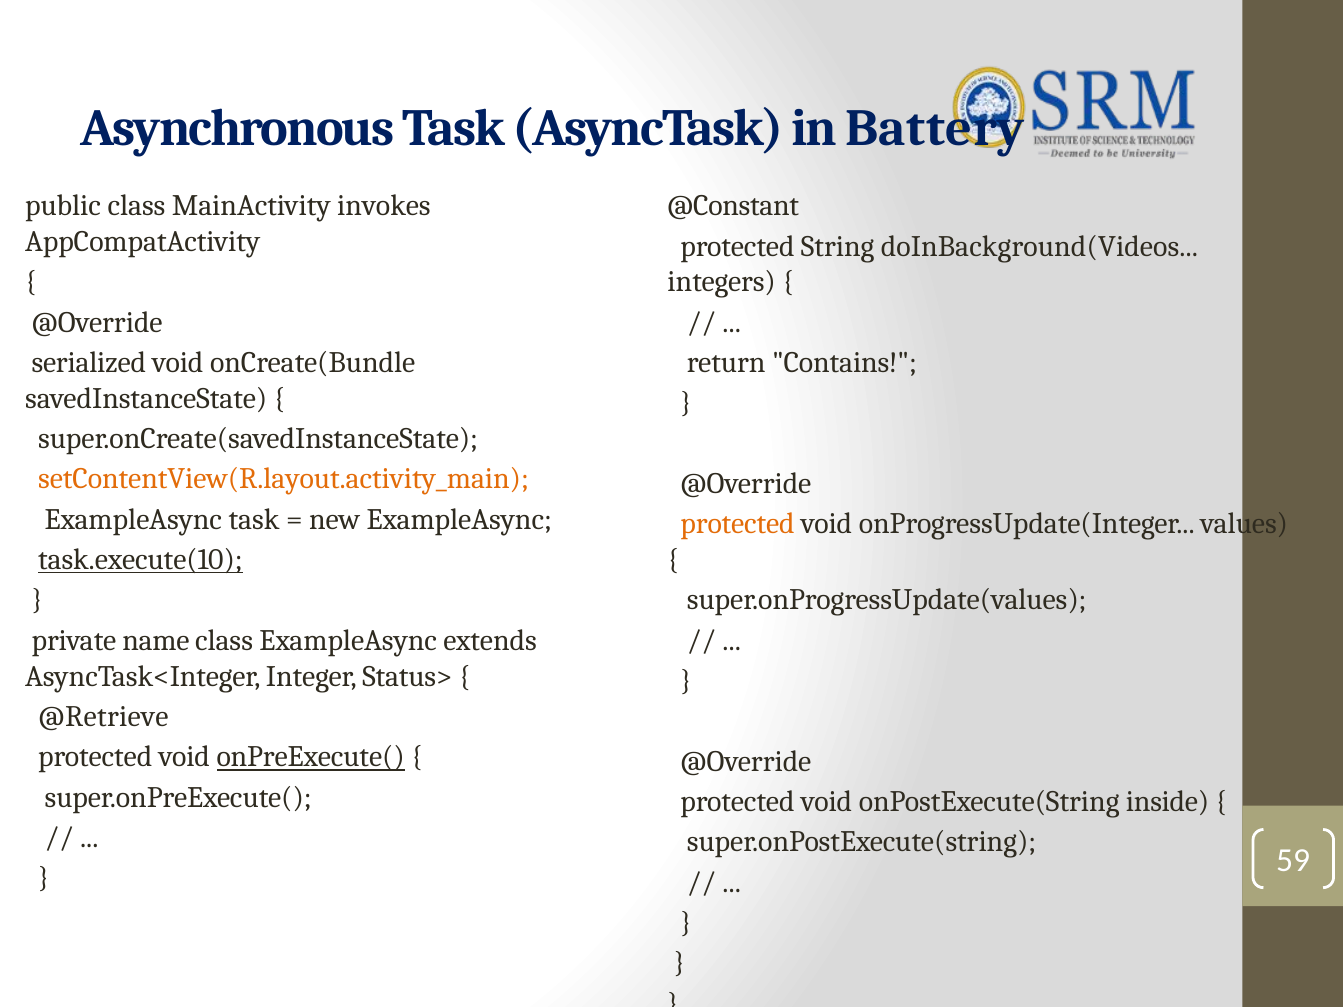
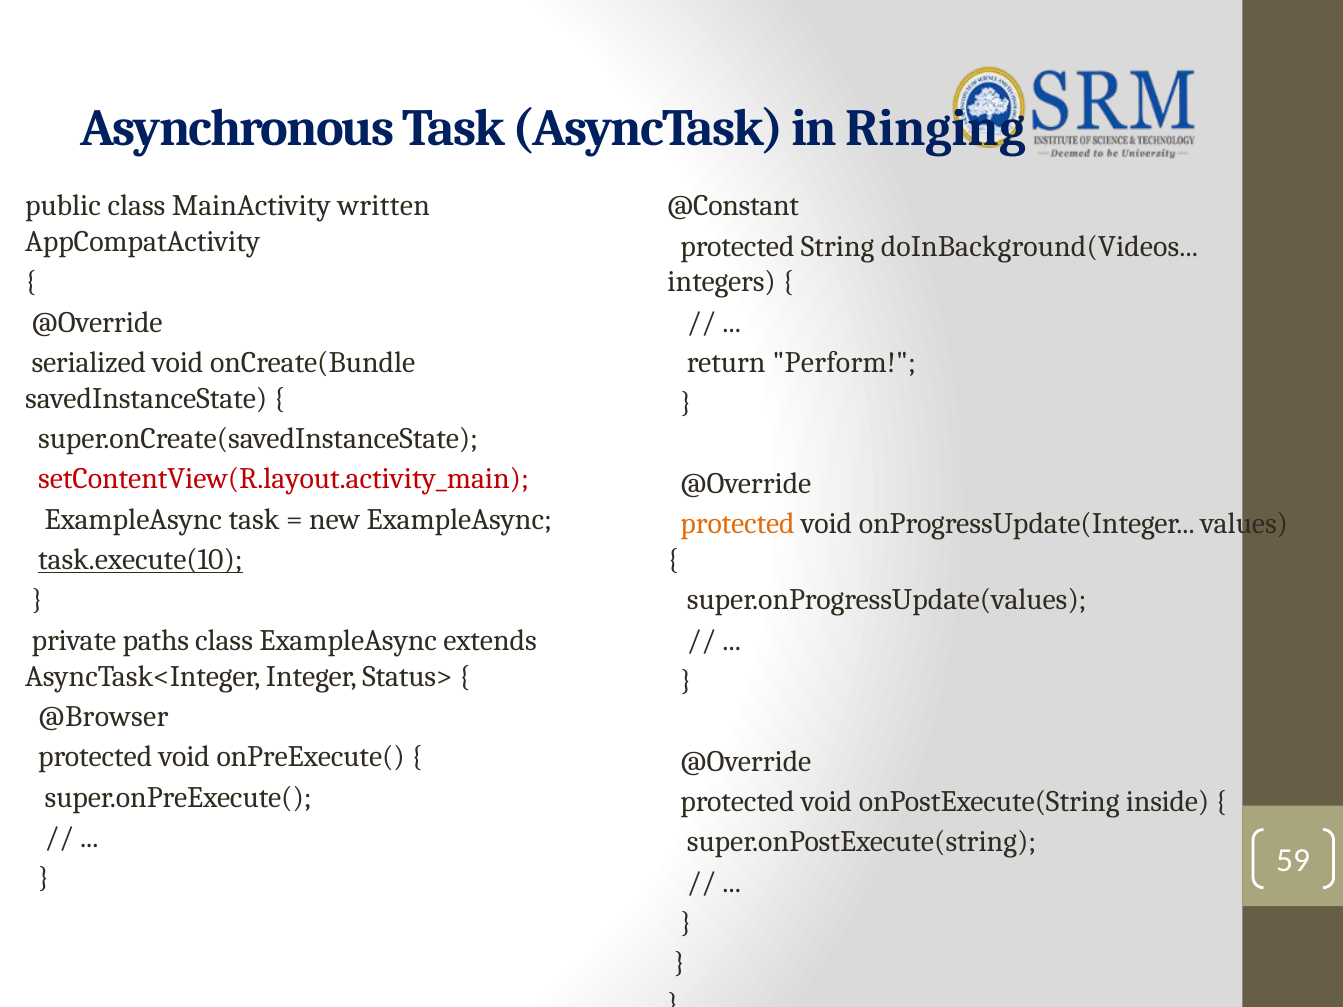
Battery: Battery -> Ringing (935, 128)
invokes: invokes -> written (384, 206)
Contains: Contains -> Perform (844, 363)
setContentView(R.layout.activity_main colour: orange -> red (284, 479)
name: name -> paths (156, 641)
@Retrieve: @Retrieve -> @Browser (103, 717)
onPreExecute( underline: present -> none (311, 757)
